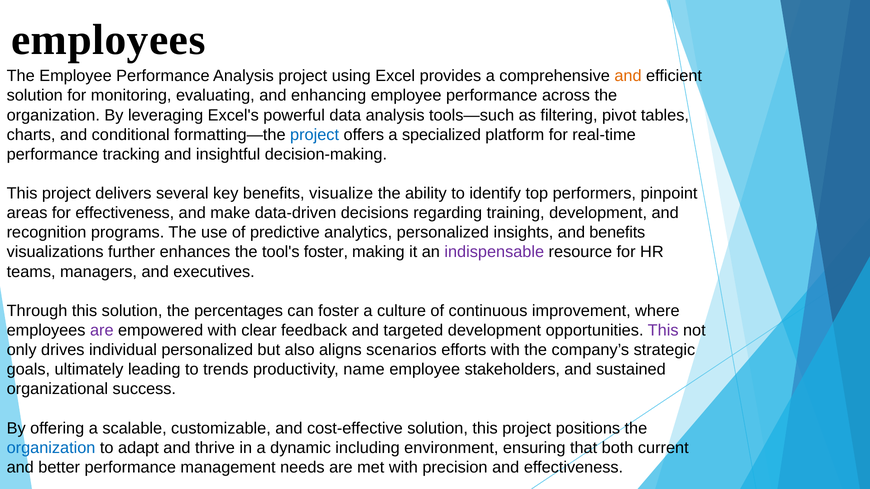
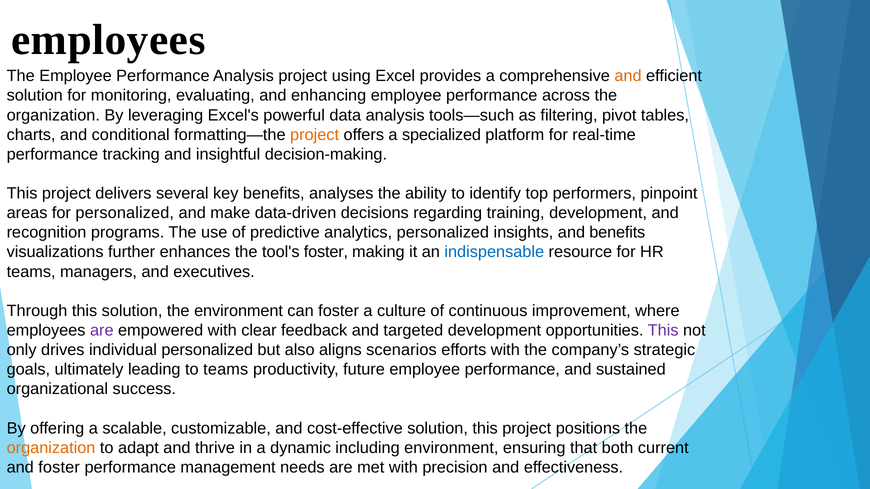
project colour: blue -> orange (315, 135)
visualize: visualize -> analyses (341, 194)
for effectiveness: effectiveness -> personalized (125, 213)
indispensable colour: purple -> blue (494, 252)
the percentages: percentages -> environment (239, 311)
to trends: trends -> teams (226, 370)
name: name -> future (364, 370)
stakeholders: stakeholders -> performance (512, 370)
organization colour: blue -> orange (51, 448)
and better: better -> foster (59, 468)
